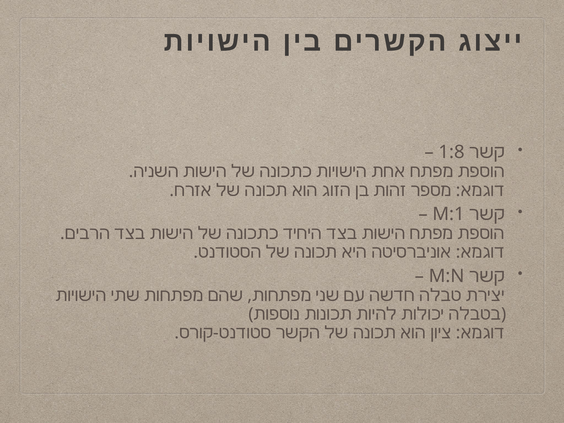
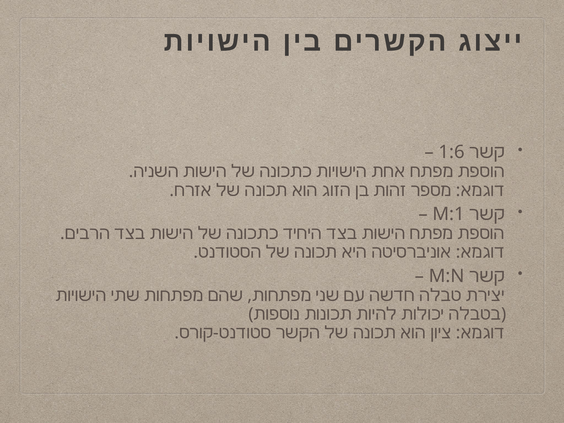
1:8: 1:8 -> 1:6 (452, 152)
